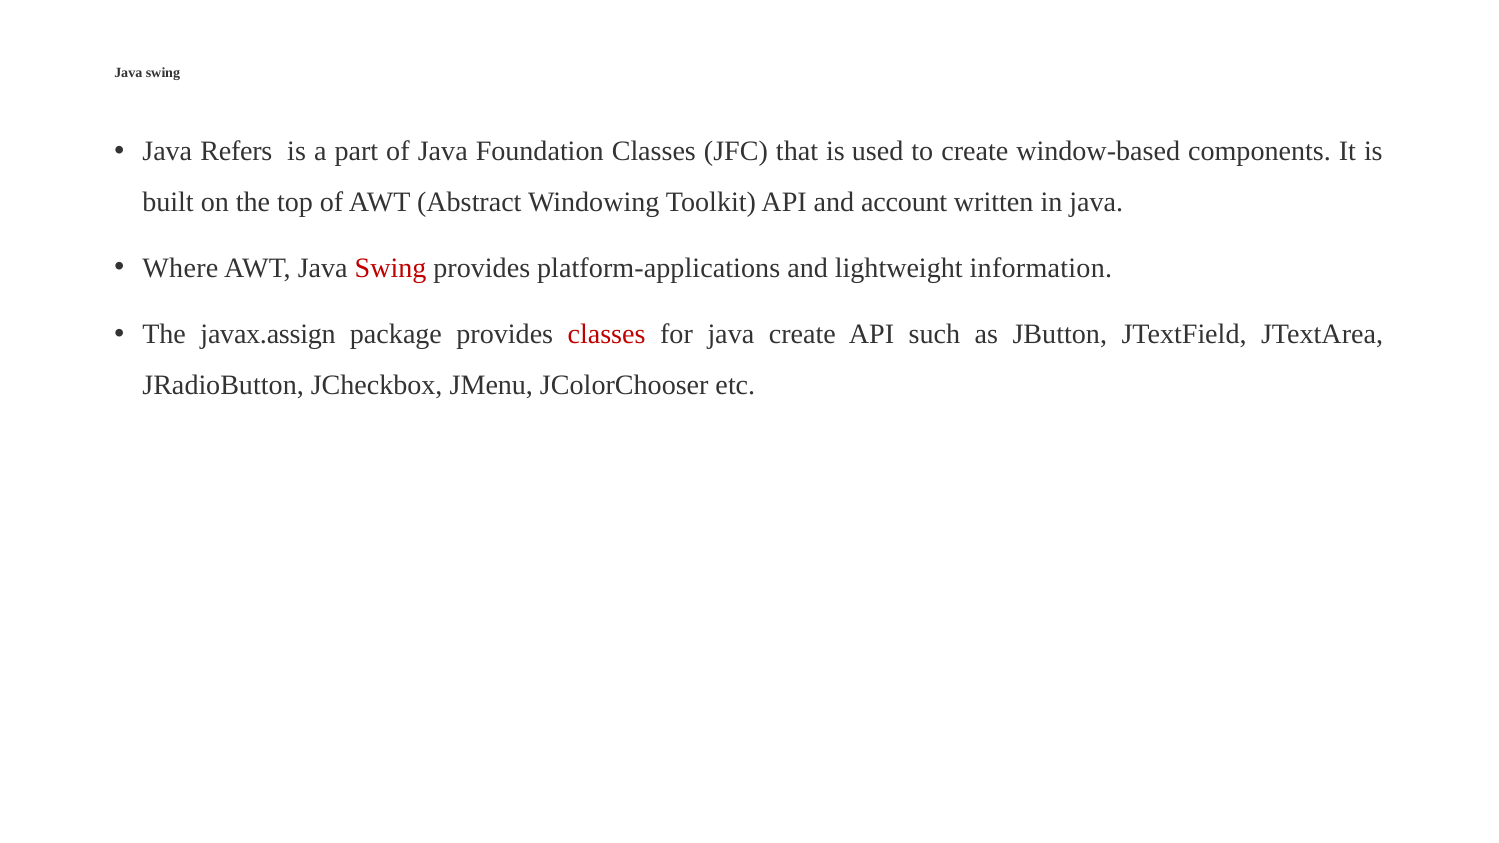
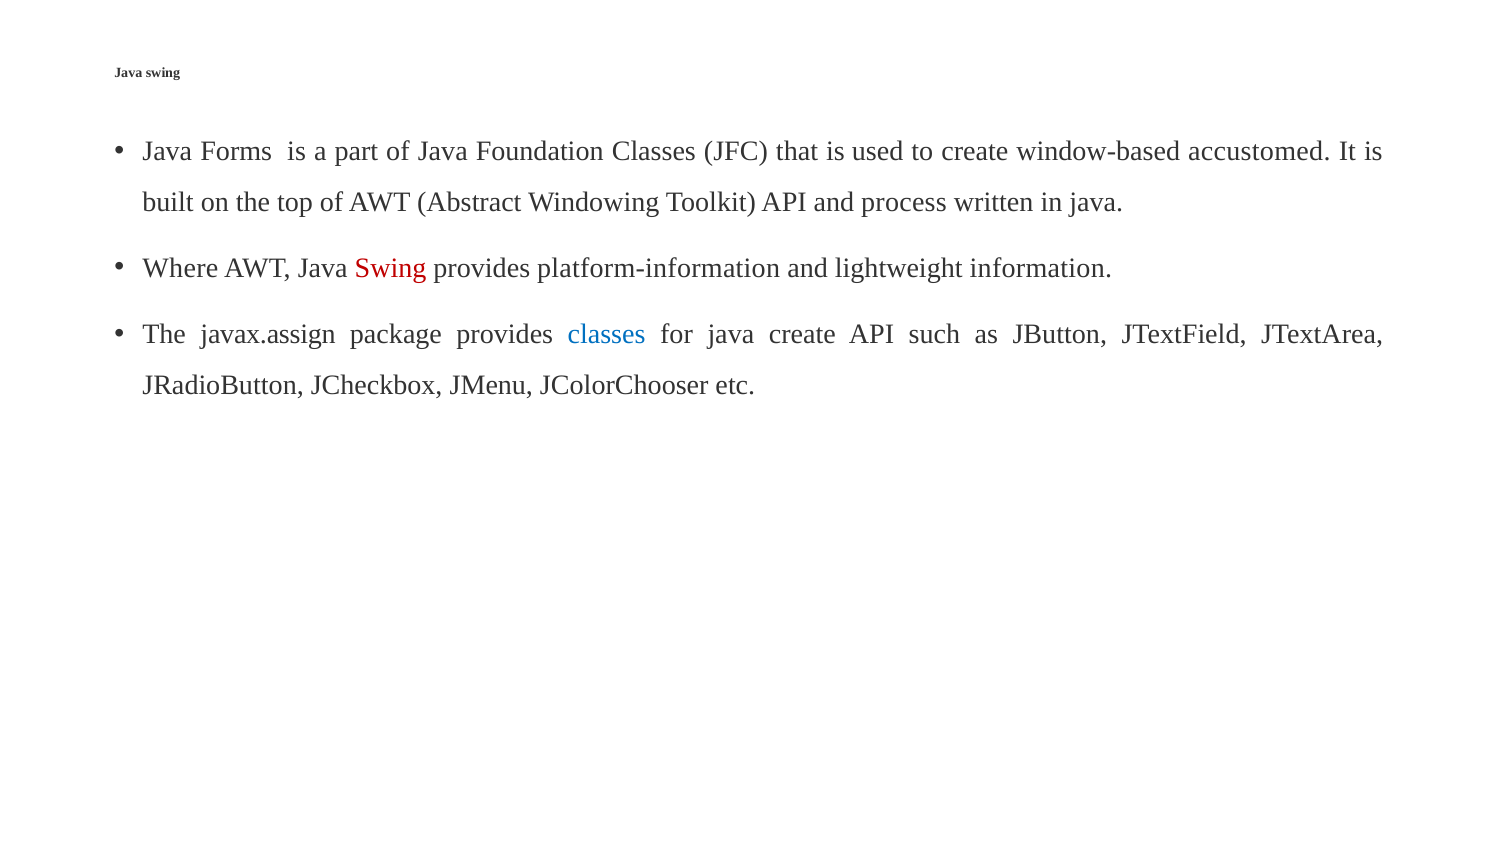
Refers: Refers -> Forms (236, 151)
components: components -> accustomed (1259, 151)
account: account -> process (904, 202)
platform-applications: platform-applications -> platform-information (659, 268)
classes colour: red -> blue (607, 334)
